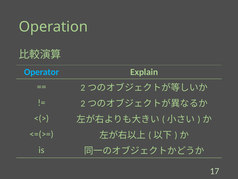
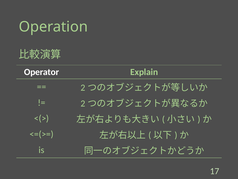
Operator colour: light blue -> white (42, 72)
